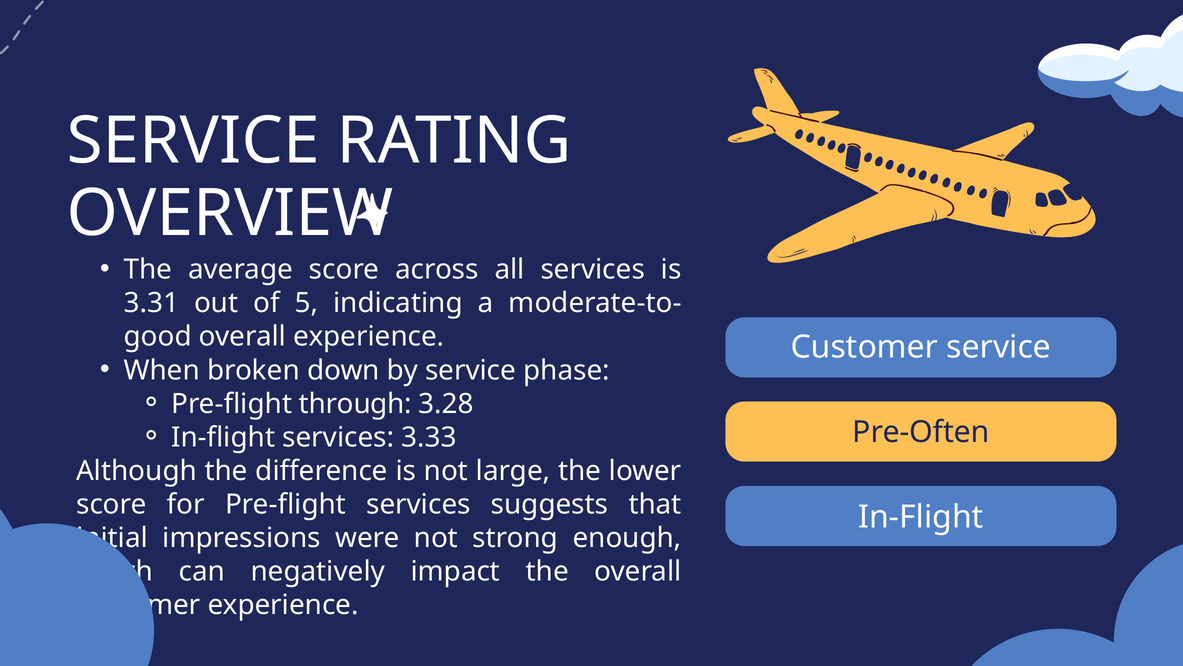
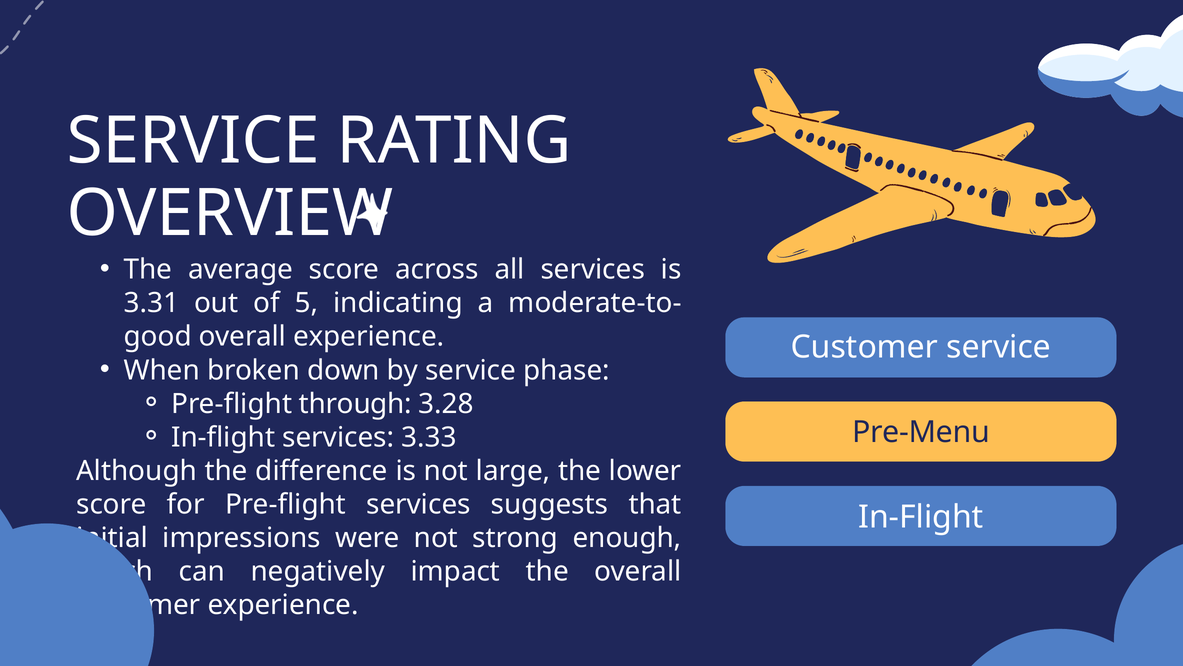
Pre-Often: Pre-Often -> Pre-Menu (921, 432)
